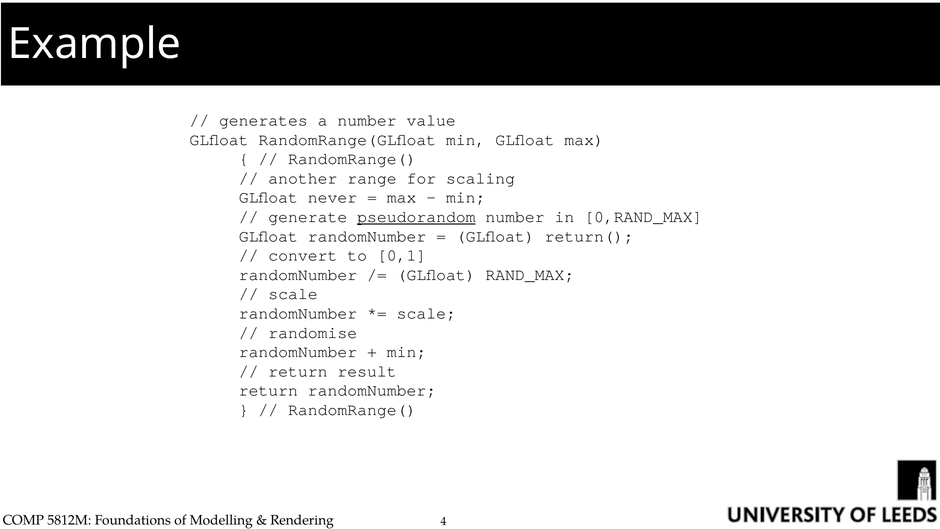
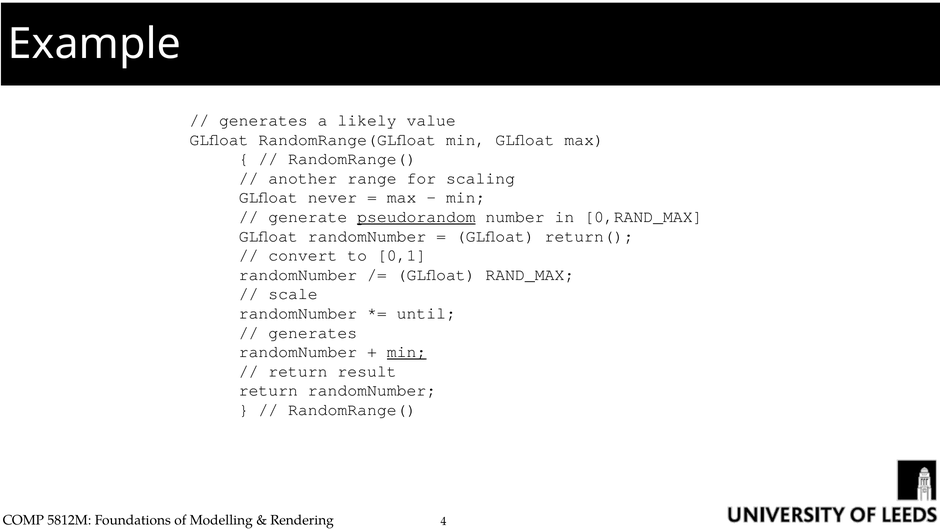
a number: number -> likely (367, 120)
scale: scale -> until (426, 313)
randomise: randomise -> generates (313, 332)
min underline: none -> present (407, 352)
